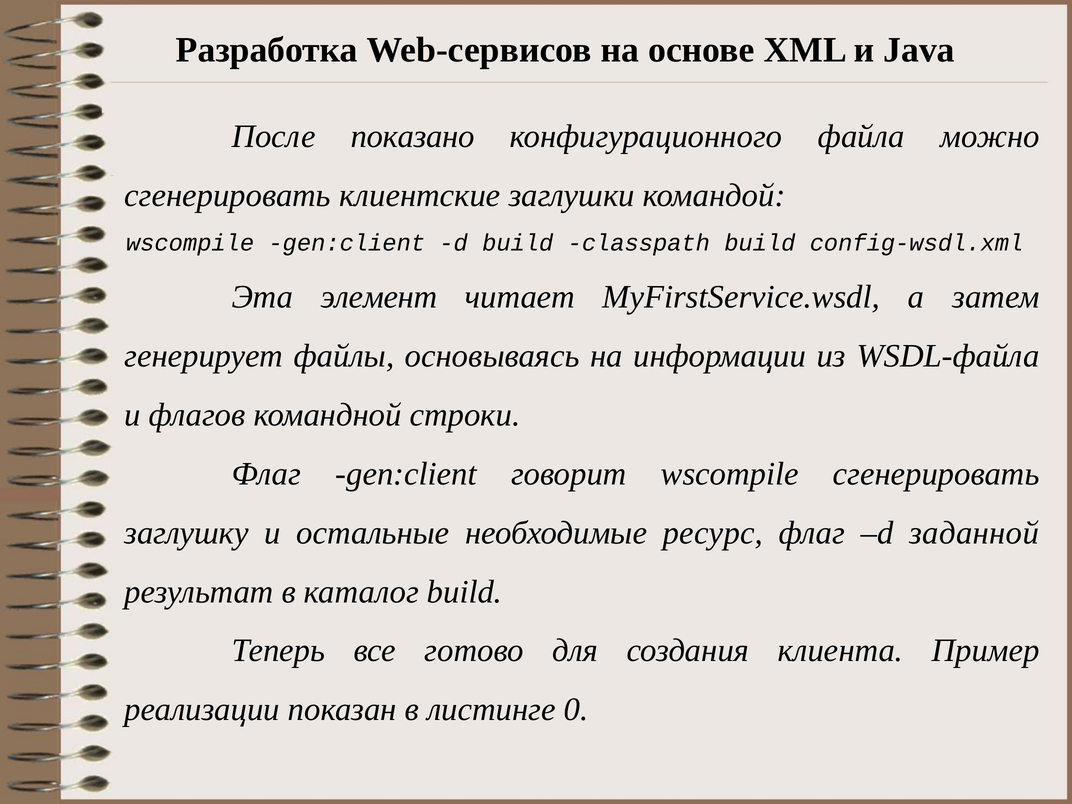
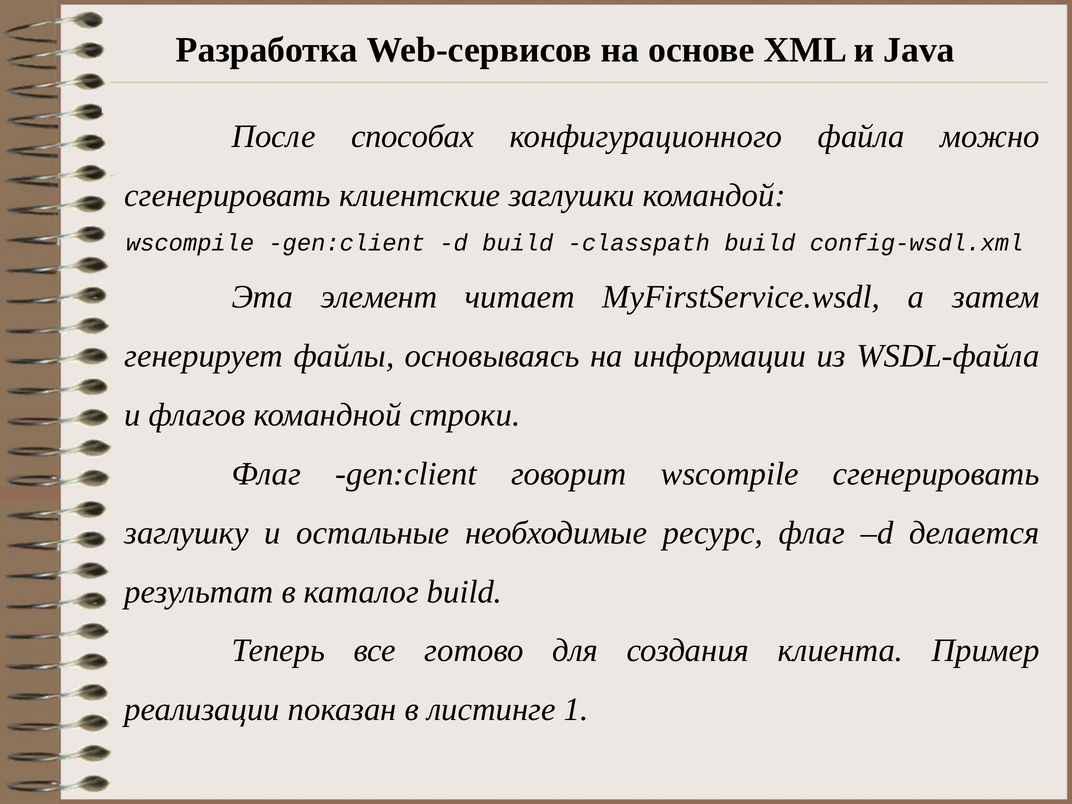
показано: показано -> способах (413, 136)
заданной: заданной -> делается (974, 533)
0: 0 -> 1 (576, 710)
